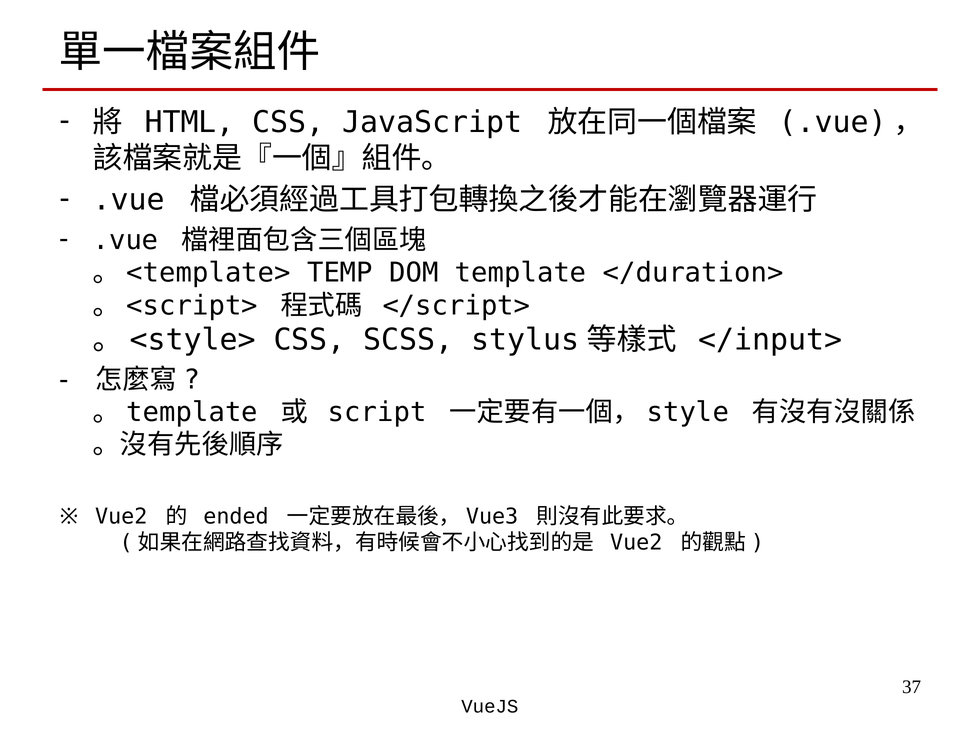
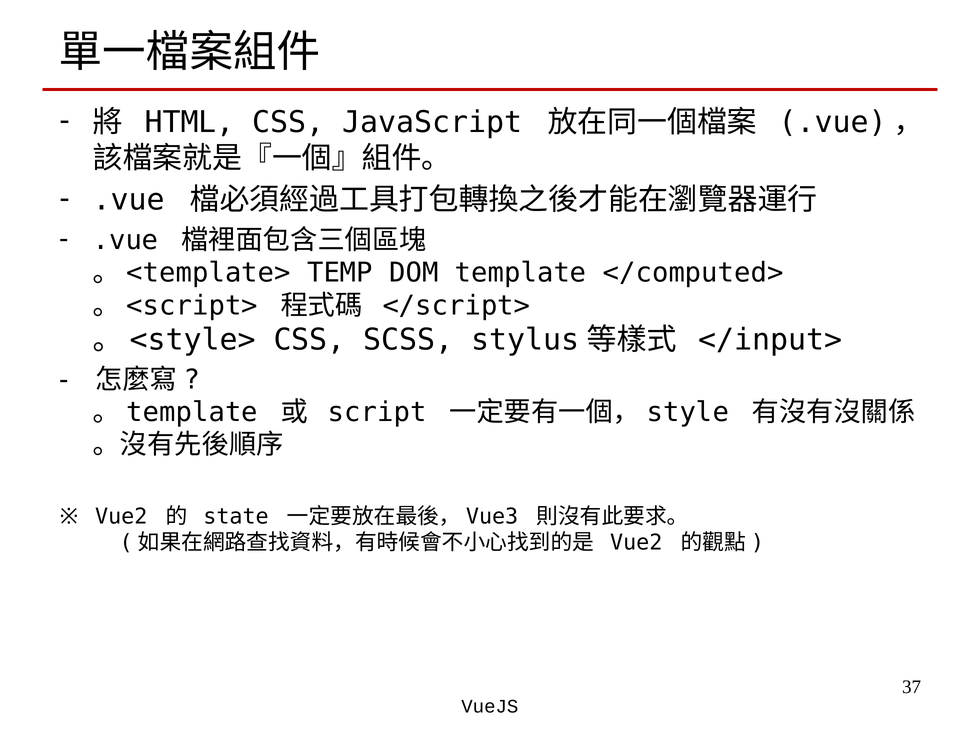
</duration>: </duration> -> </computed> (693, 273)
ended: ended -> state (236, 516)
